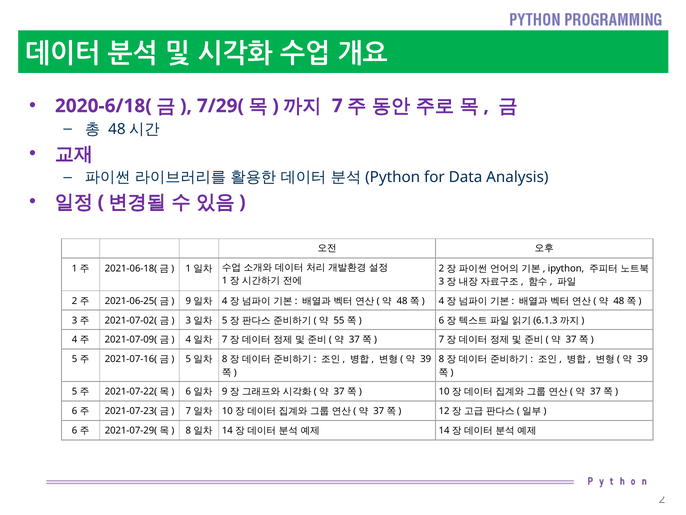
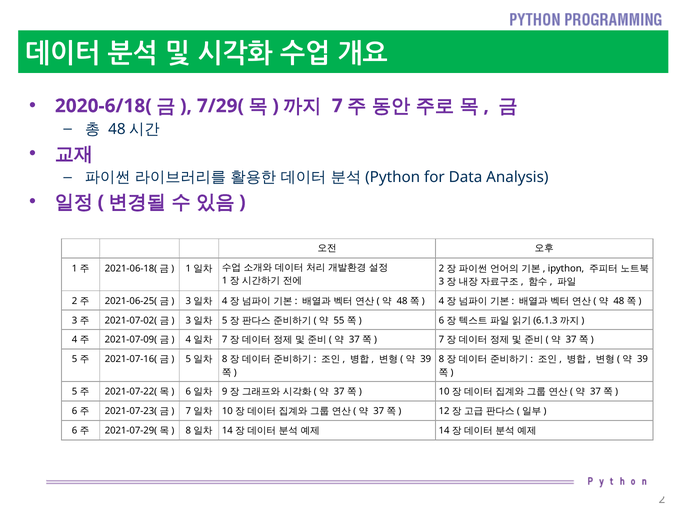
9: 9 -> 3 (188, 301)
